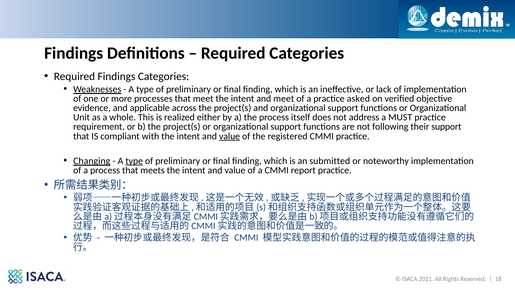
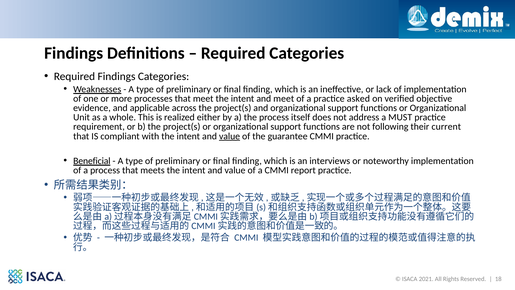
their support: support -> current (446, 127)
registered: registered -> guarantee (288, 136)
Changing: Changing -> Beneficial (92, 161)
type underline: present -> none (134, 161)
submitted: submitted -> interviews (330, 161)
